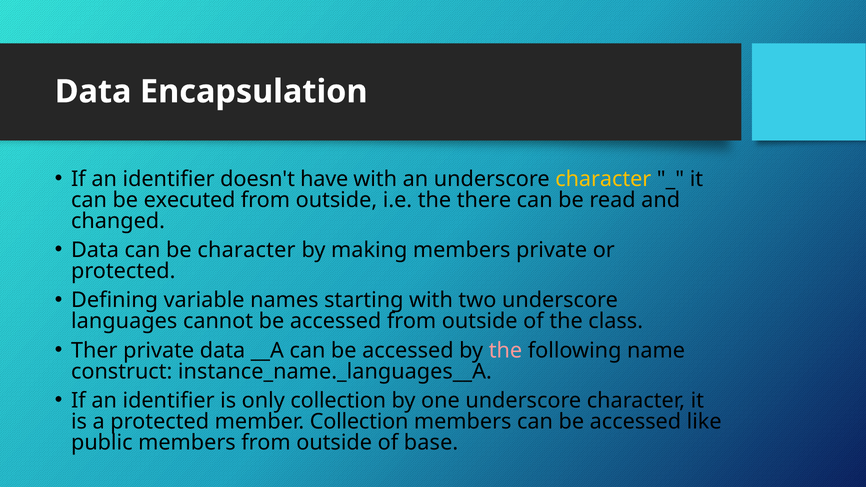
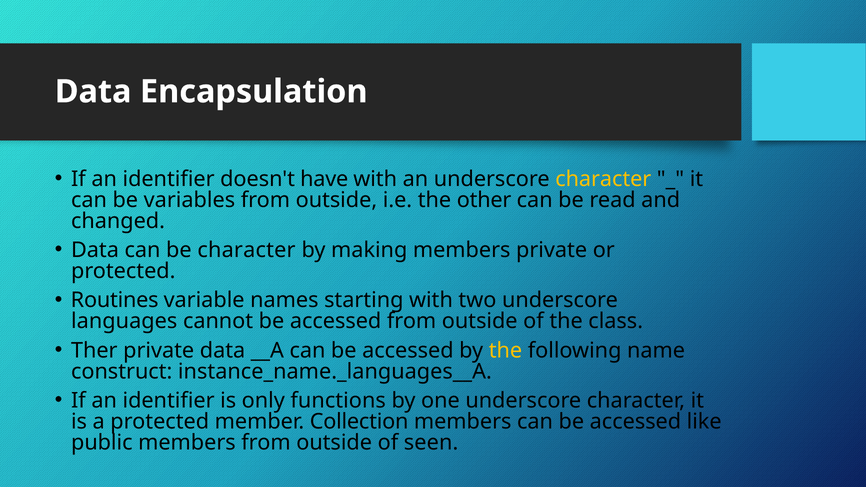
executed: executed -> variables (189, 200)
there: there -> other (484, 200)
Defining: Defining -> Routines (115, 300)
the colour: pink -> yellow (506, 351)
only collection: collection -> functions (338, 401)
base: base -> seen (431, 443)
